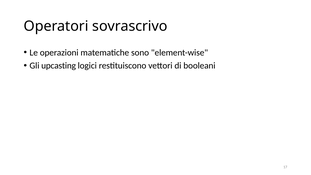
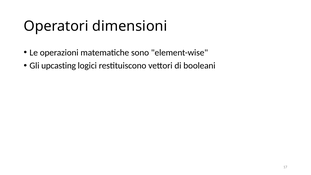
sovrascrivo: sovrascrivo -> dimensioni (130, 26)
